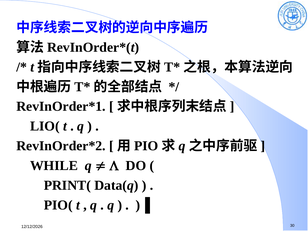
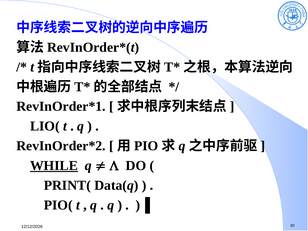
WHILE underline: none -> present (54, 166)
